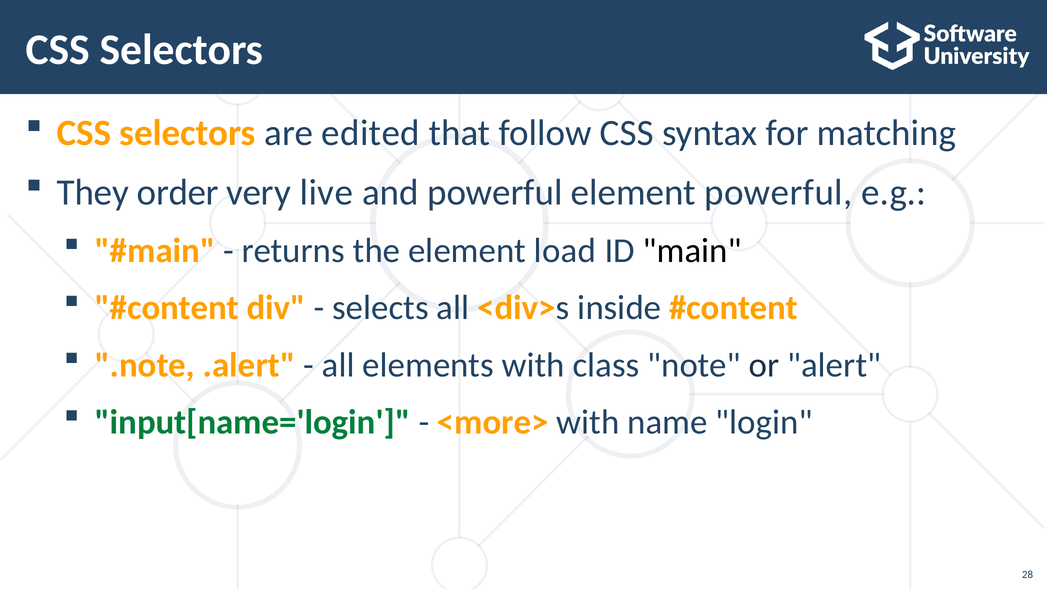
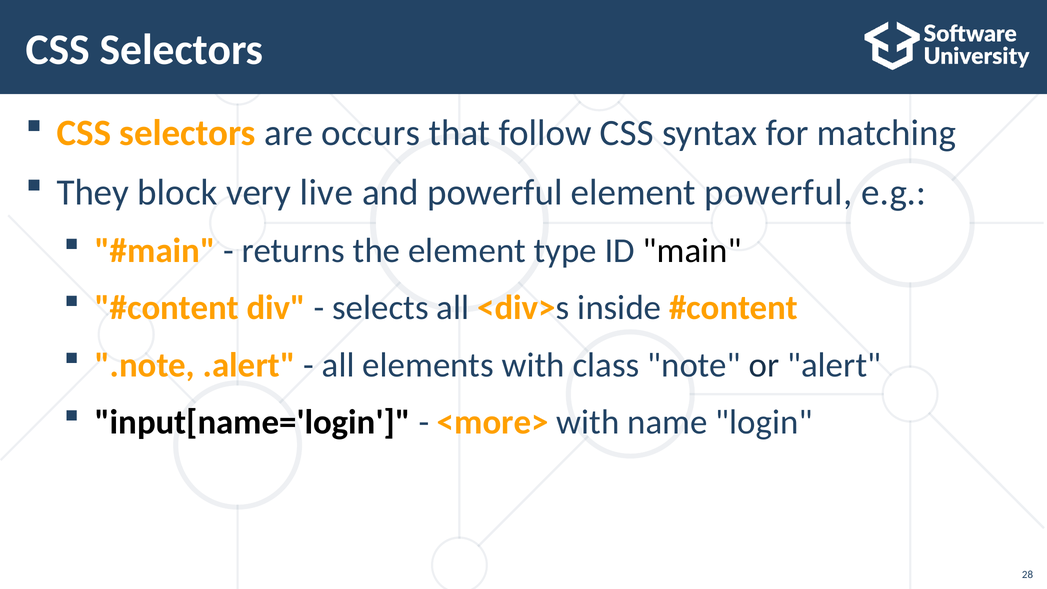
edited: edited -> occurs (371, 133)
order: order -> block (177, 193)
load: load -> type (565, 251)
input[name='login colour: green -> black (252, 422)
